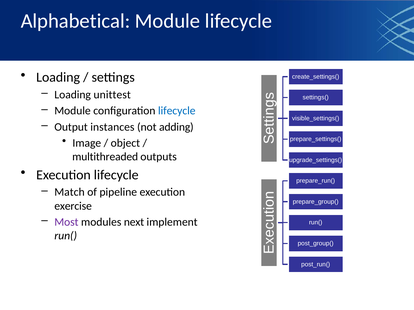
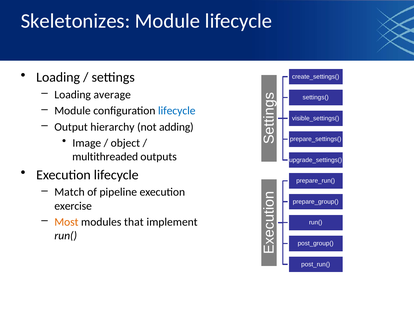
Alphabetical: Alphabetical -> Skeletonizes (75, 21)
unittest: unittest -> average (112, 95)
instances: instances -> hierarchy (112, 127)
Most colour: purple -> orange (66, 222)
next: next -> that (134, 222)
